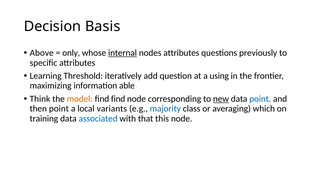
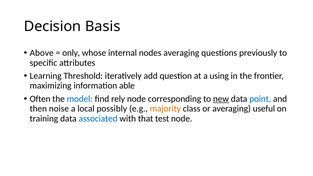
internal underline: present -> none (123, 53)
nodes attributes: attributes -> averaging (181, 53)
Think: Think -> Often (40, 99)
model colour: orange -> blue (80, 99)
find find: find -> rely (118, 99)
then point: point -> noise (59, 109)
variants: variants -> possibly (112, 109)
majority colour: blue -> orange (165, 109)
which: which -> useful (264, 109)
this: this -> test (162, 119)
